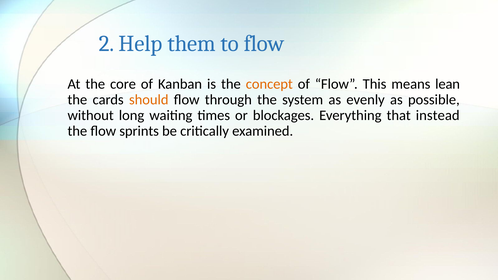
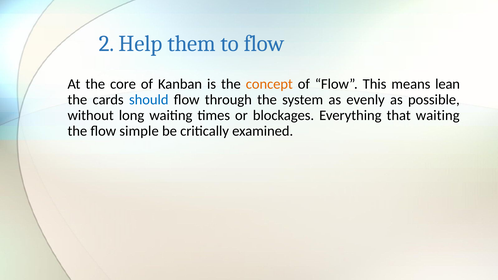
should colour: orange -> blue (149, 100)
that instead: instead -> waiting (438, 115)
sprints: sprints -> simple (139, 131)
